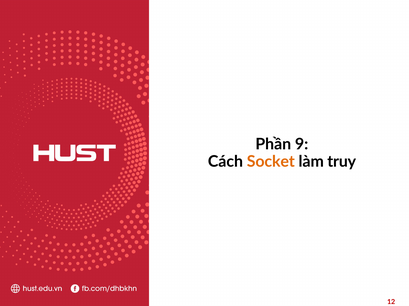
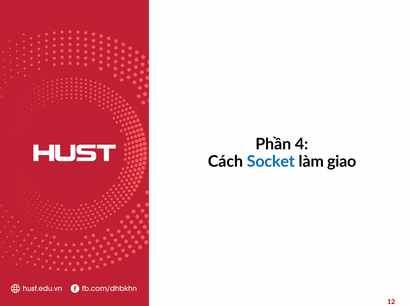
9: 9 -> 4 (302, 145)
Socket colour: orange -> blue (271, 162)
truy: truy -> giao (342, 162)
